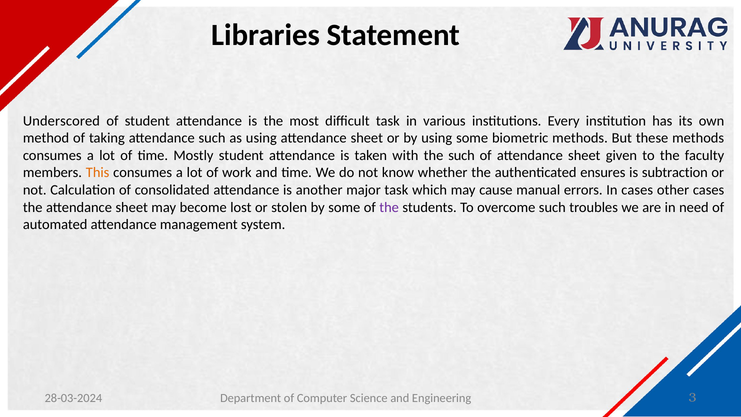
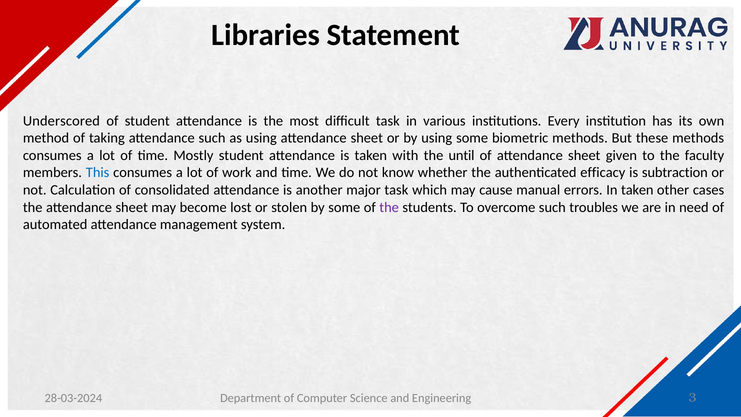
the such: such -> until (462, 155)
This colour: orange -> blue (98, 173)
ensures: ensures -> efficacy (603, 173)
In cases: cases -> taken (637, 190)
